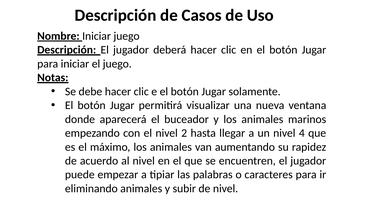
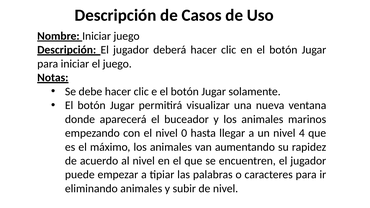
2: 2 -> 0 (184, 133)
